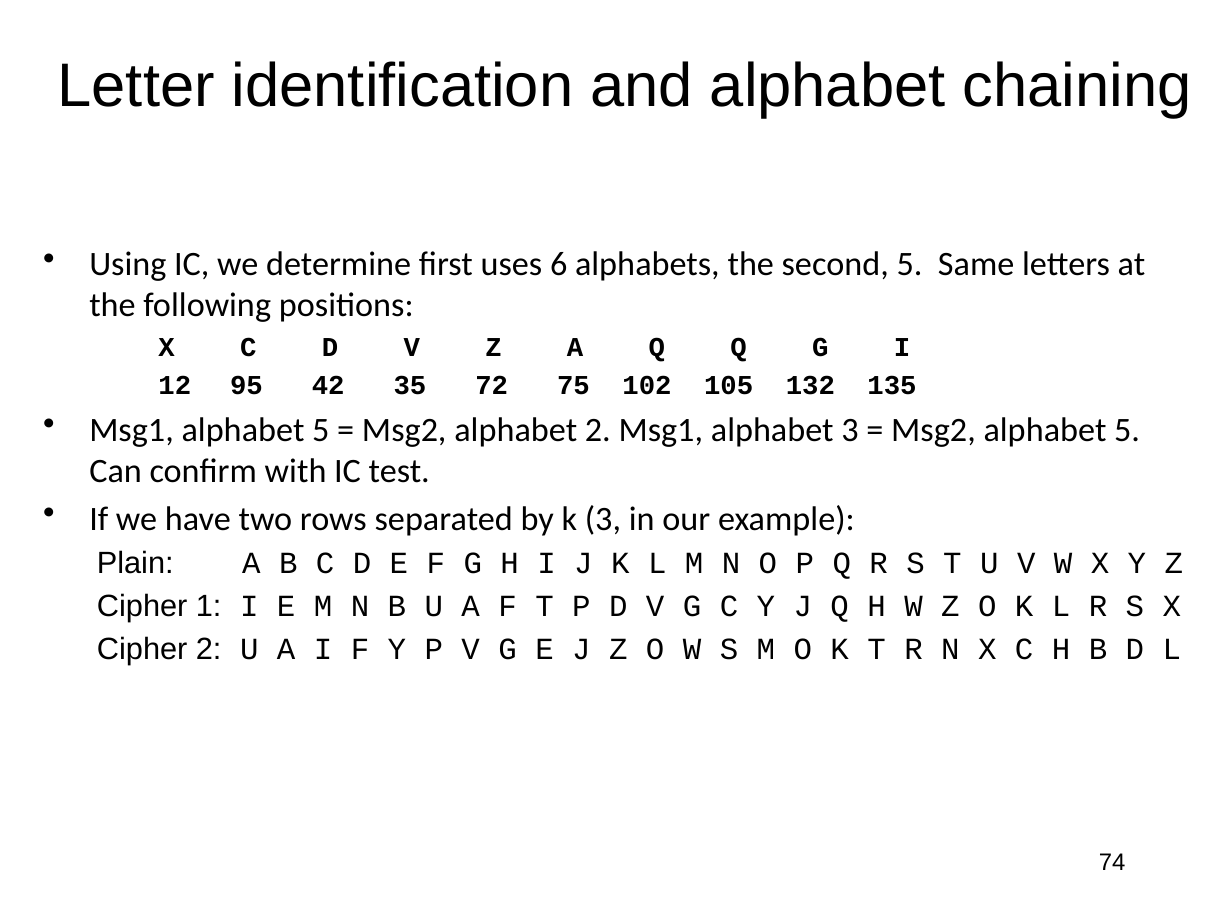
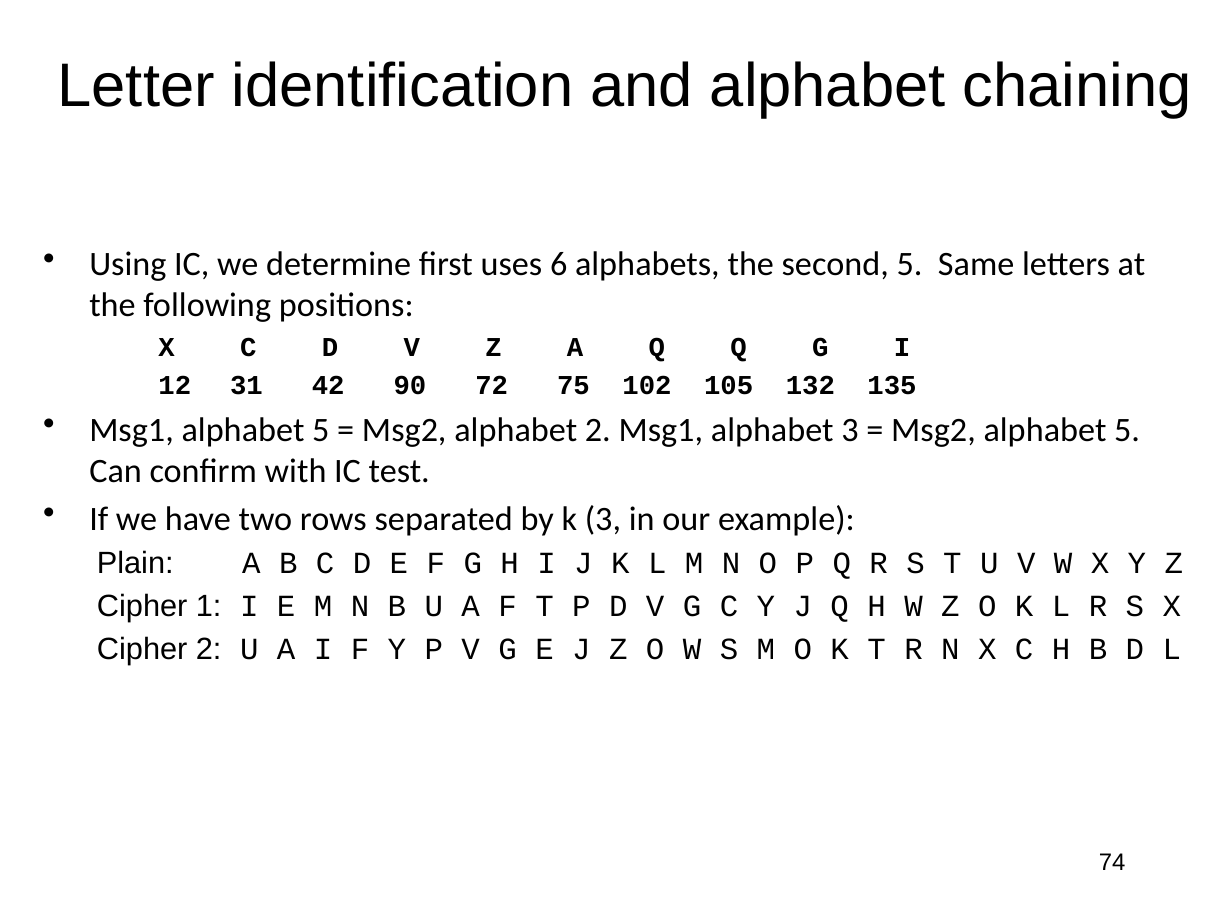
95: 95 -> 31 (247, 386)
35: 35 -> 90 (410, 386)
